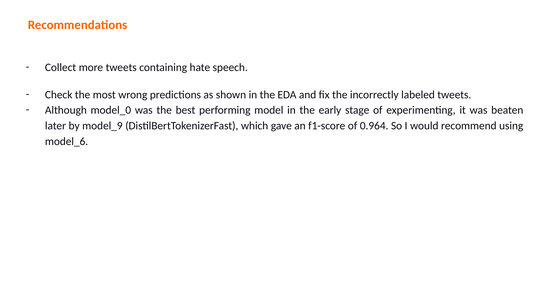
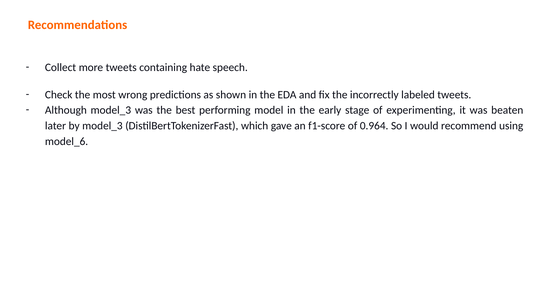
Although model_0: model_0 -> model_3 (111, 110)
by model_9: model_9 -> model_3 (102, 126)
